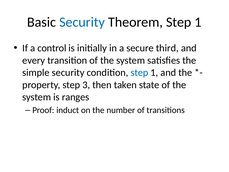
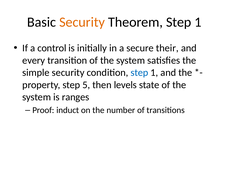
Security colour: blue -> orange (82, 22)
third: third -> their (167, 48)
3: 3 -> 5 (86, 85)
taken: taken -> levels (125, 85)
